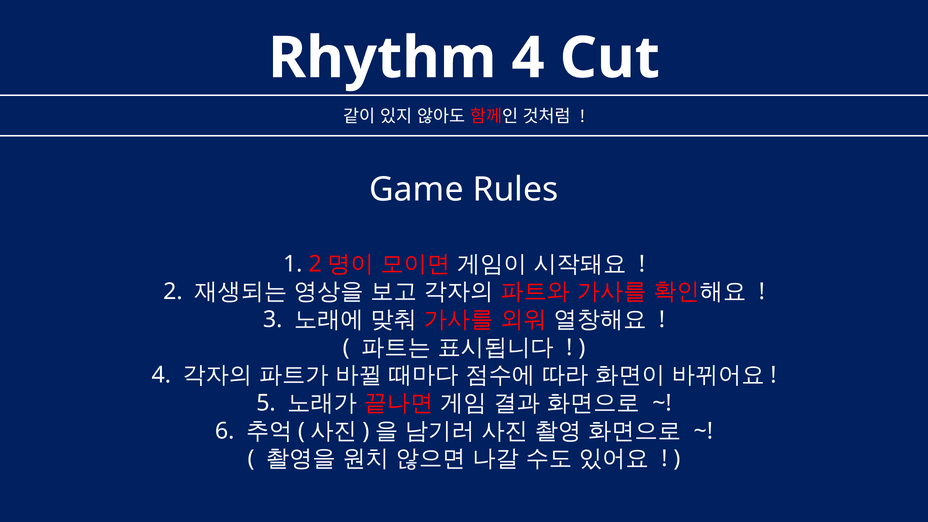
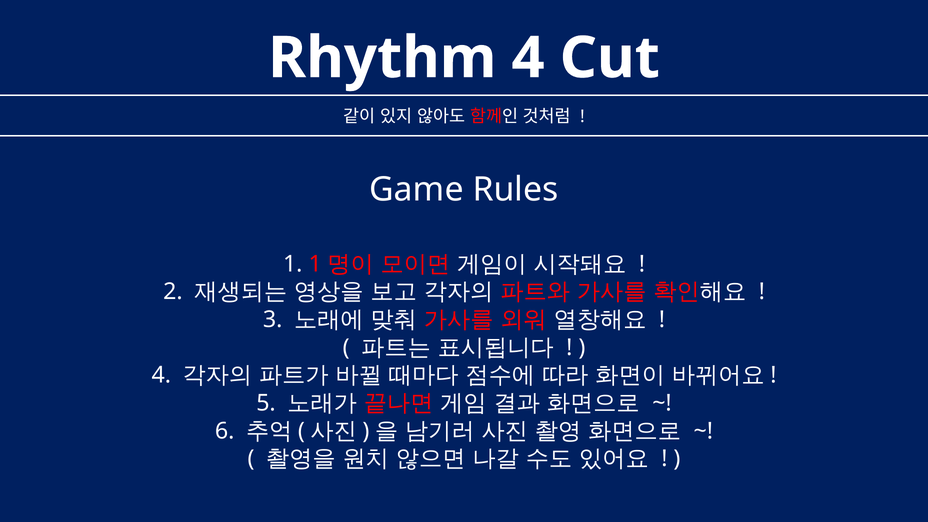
1 2: 2 -> 1 (315, 264)
